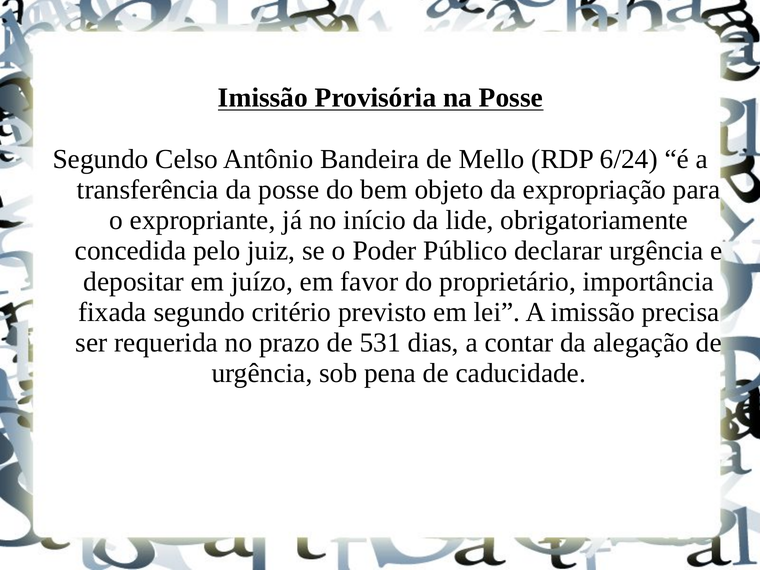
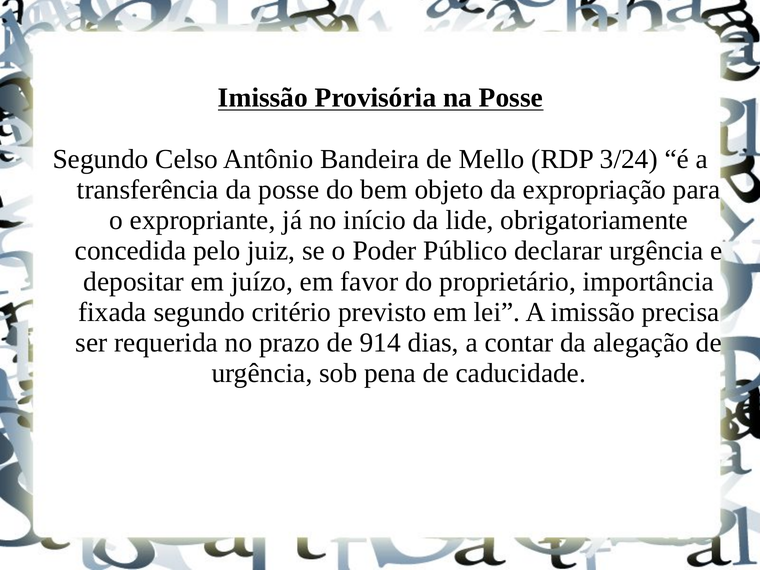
6/24: 6/24 -> 3/24 (629, 159)
531: 531 -> 914 (380, 343)
